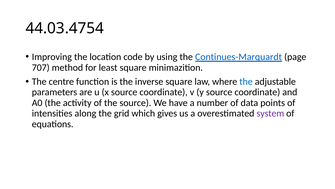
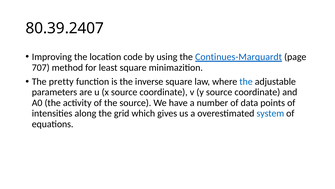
44.03.4754: 44.03.4754 -> 80.39.2407 (65, 28)
centre: centre -> pretty (61, 81)
system colour: purple -> blue (270, 113)
